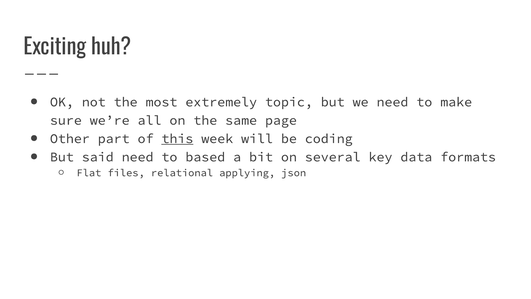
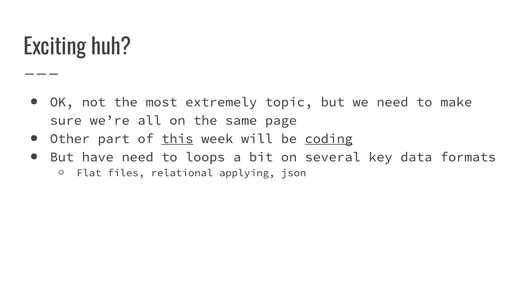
coding underline: none -> present (329, 139)
said: said -> have (98, 157)
based: based -> loops (205, 157)
